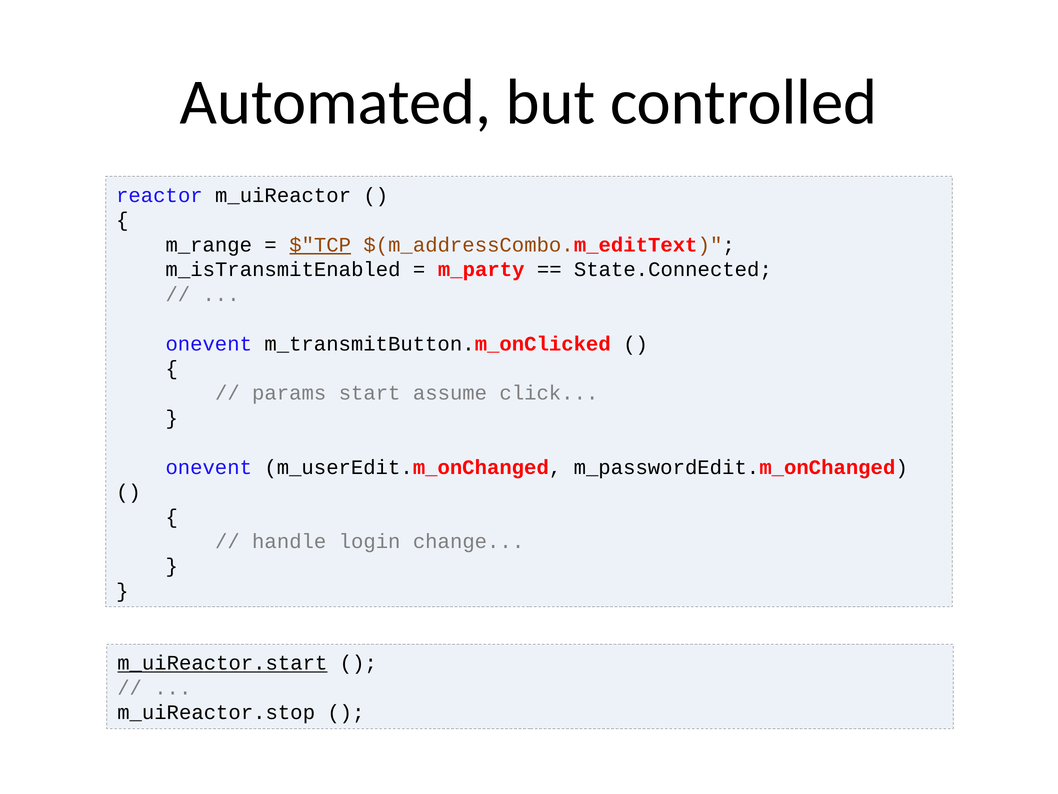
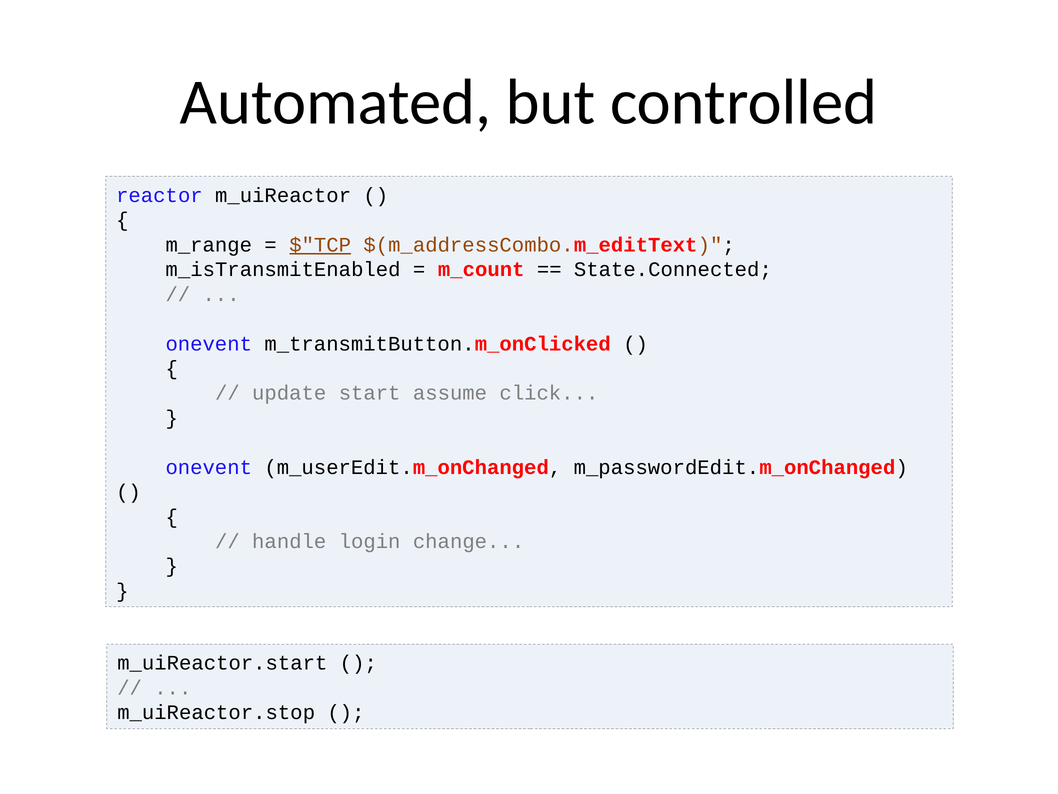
m_party: m_party -> m_count (481, 269)
params: params -> update (289, 393)
m_uiReactor.start underline: present -> none (222, 663)
